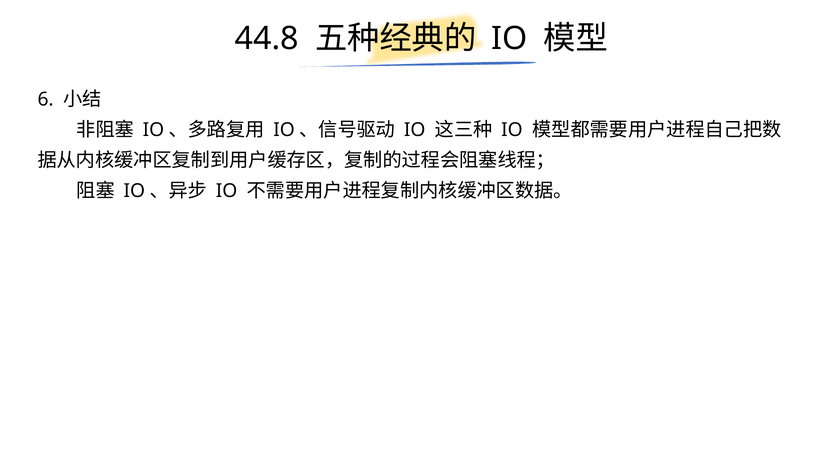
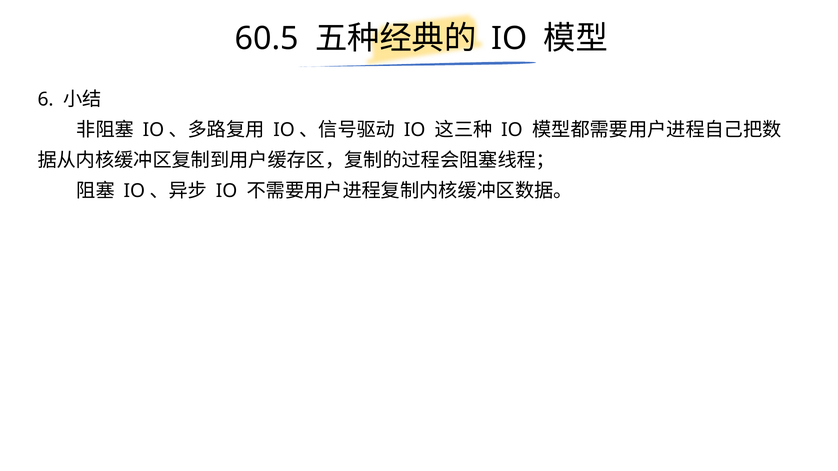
44.8: 44.8 -> 60.5 (267, 39)
